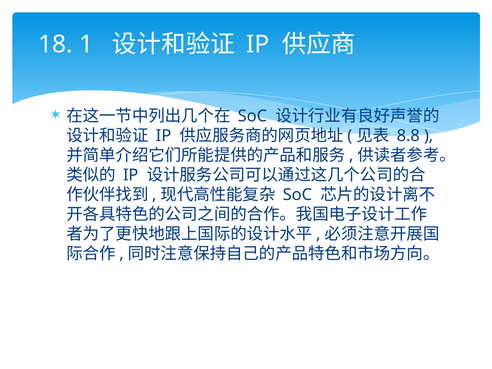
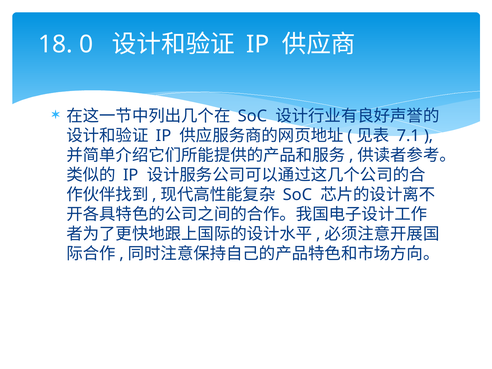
1: 1 -> 0 (86, 44)
8.8: 8.8 -> 7.1 (408, 136)
